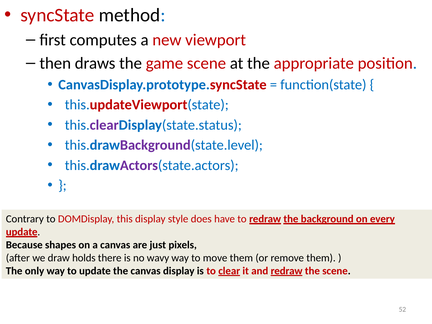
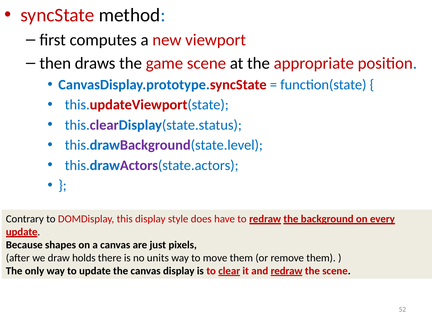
wavy: wavy -> units (158, 258)
